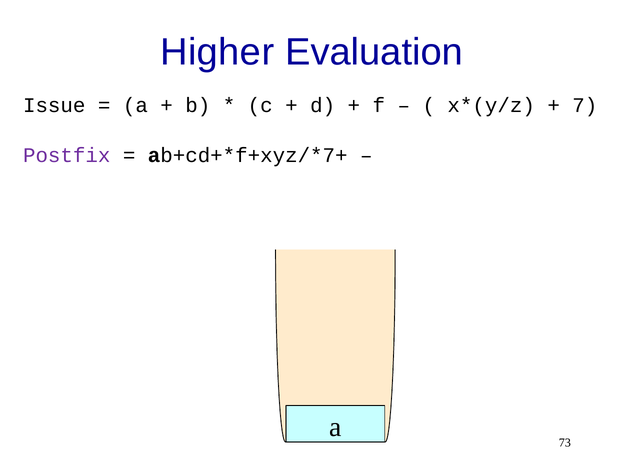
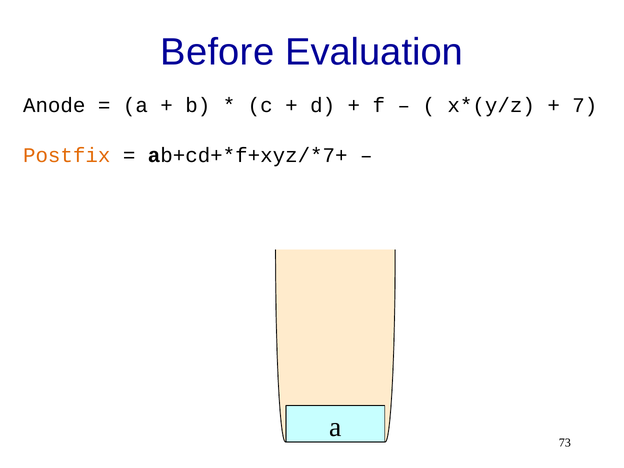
Higher: Higher -> Before (217, 52)
Issue: Issue -> Anode (54, 105)
Postfix colour: purple -> orange (67, 155)
